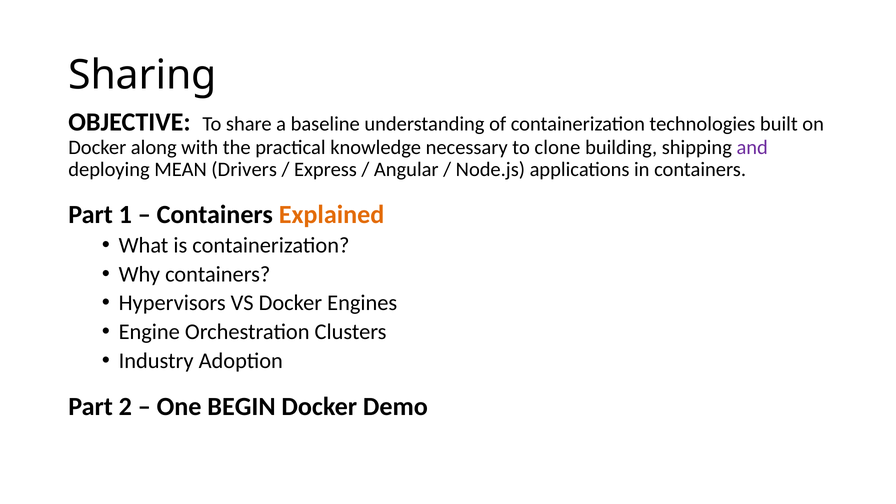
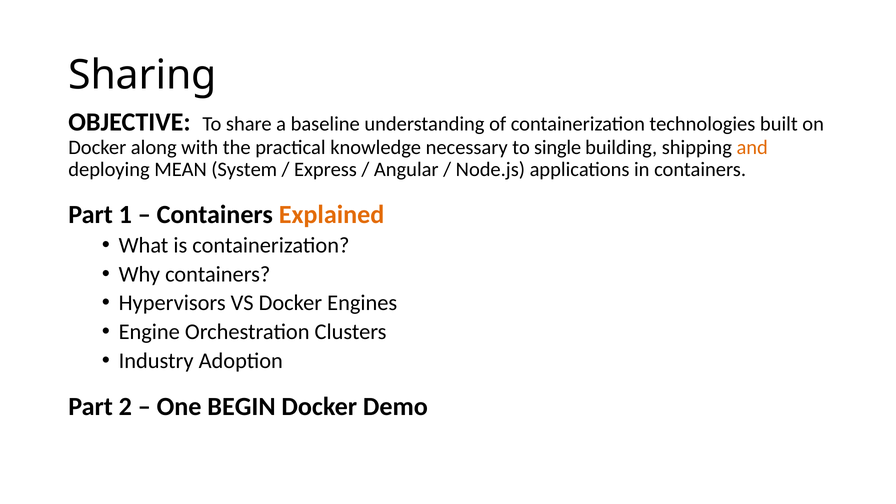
clone: clone -> single (558, 148)
and colour: purple -> orange (752, 148)
Drivers: Drivers -> System (244, 170)
